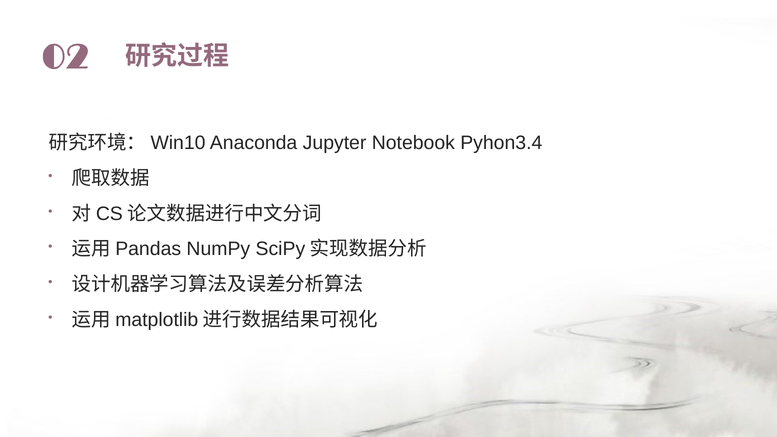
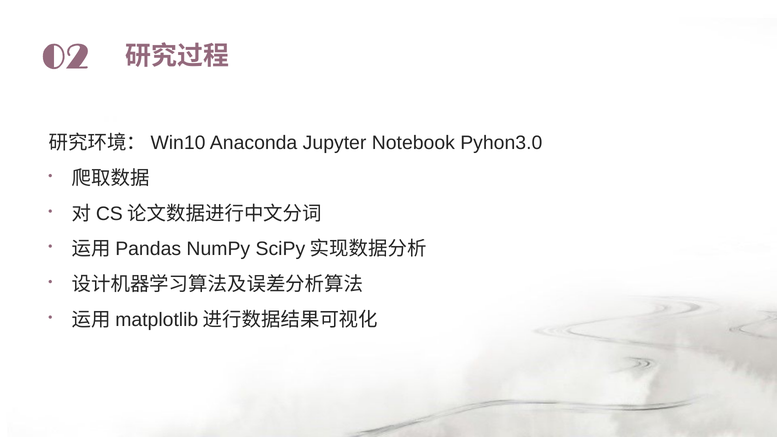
Pyhon3.4: Pyhon3.4 -> Pyhon3.0 (501, 143)
